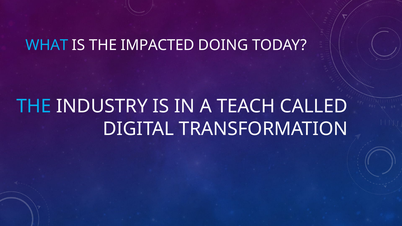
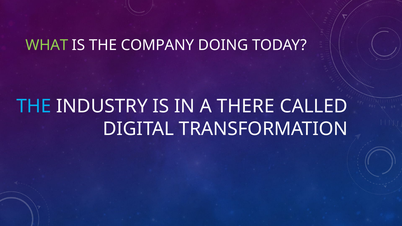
WHAT colour: light blue -> light green (47, 45)
IMPACTED: IMPACTED -> COMPANY (157, 45)
TEACH: TEACH -> THERE (246, 106)
